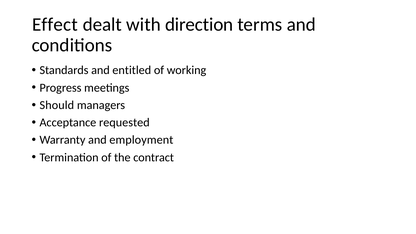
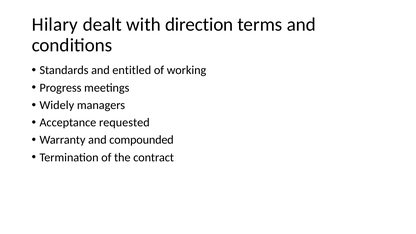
Effect: Effect -> Hilary (55, 25)
Should: Should -> Widely (57, 105)
employment: employment -> compounded (142, 140)
